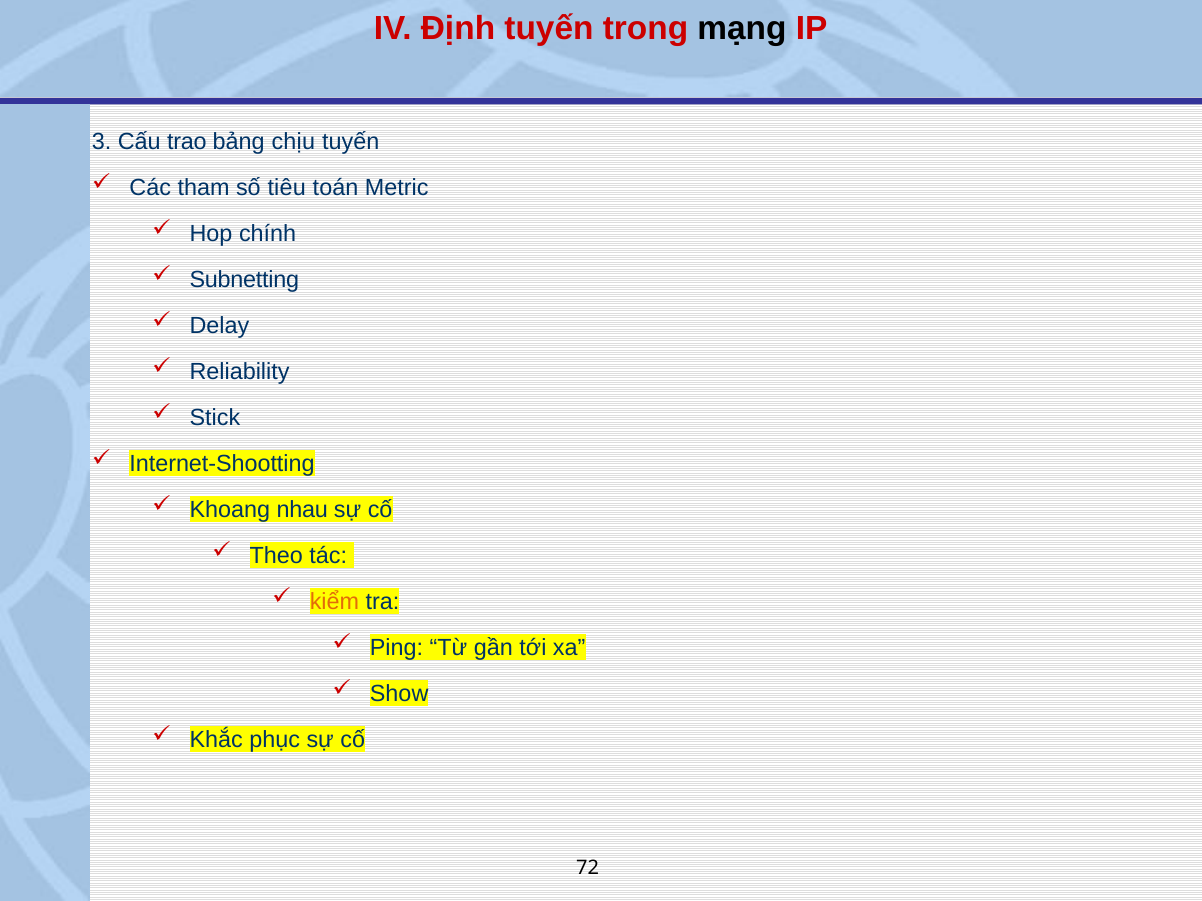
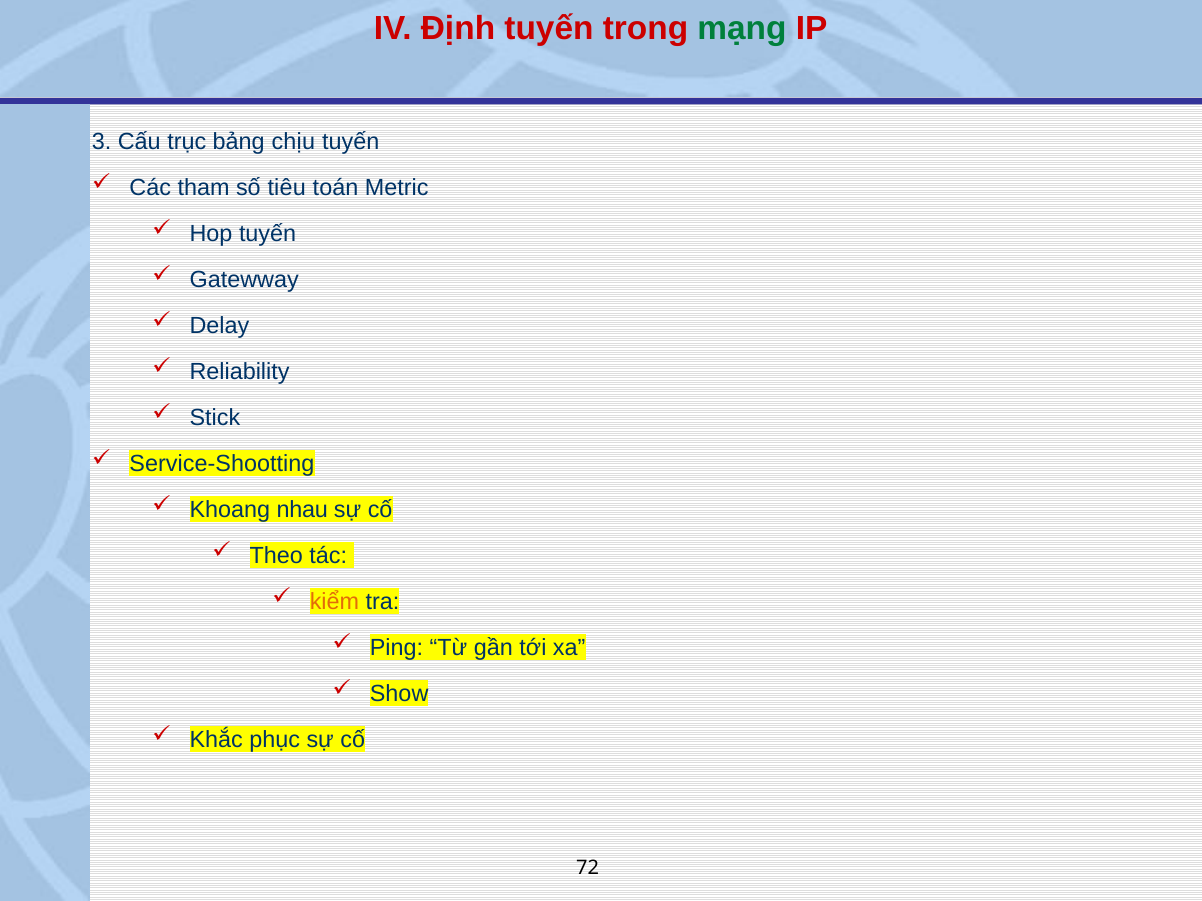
mạng colour: black -> green (742, 28)
trao: trao -> trục (187, 142)
Hop chính: chính -> tuyến (268, 234)
Subnetting: Subnetting -> Gatewway (244, 280)
Internet-Shootting: Internet-Shootting -> Service-Shootting (222, 464)
